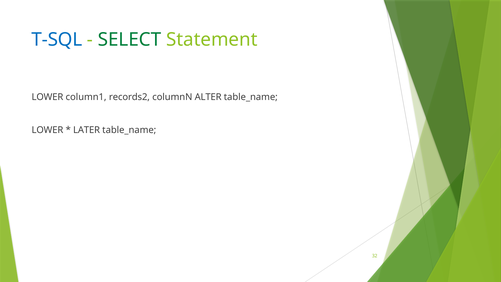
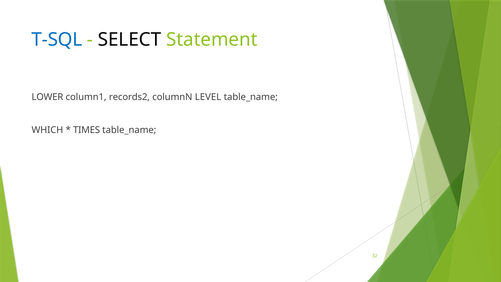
SELECT colour: green -> black (130, 40)
ALTER: ALTER -> LEVEL (208, 97)
LOWER: LOWER -> WHICH (47, 130)
LATER: LATER -> TIMES (87, 130)
